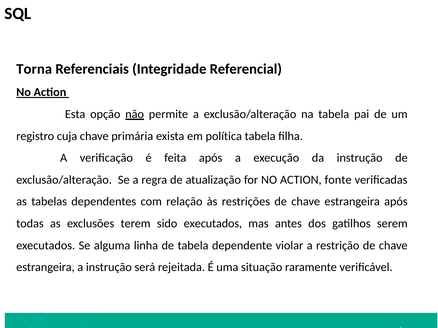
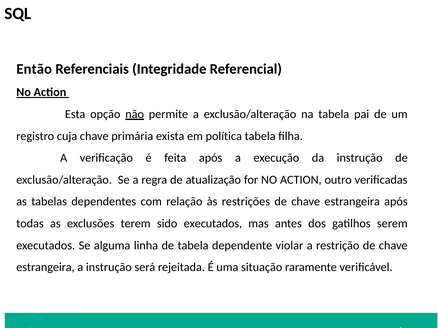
Torna: Torna -> Então (34, 69)
fonte: fonte -> outro (338, 180)
